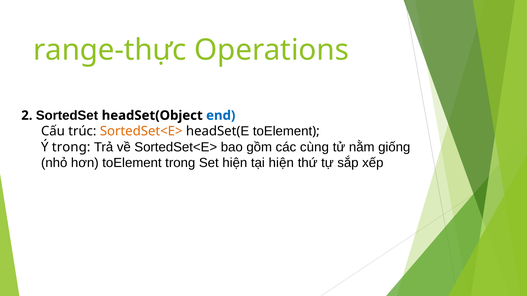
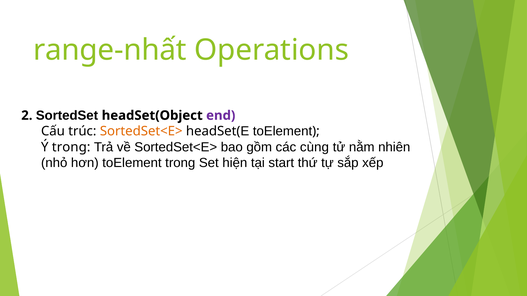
range-thực: range-thực -> range-nhất (110, 50)
end colour: blue -> purple (221, 116)
giống: giống -> nhiên (394, 147)
tại hiện: hiện -> start (281, 163)
